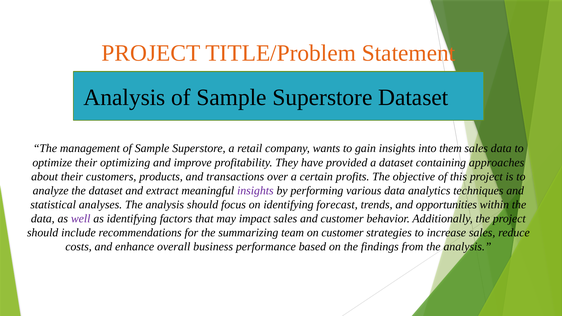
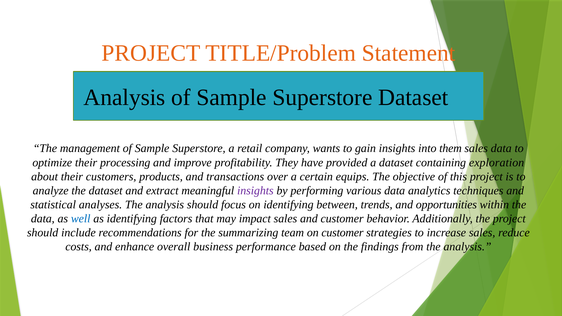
optimizing: optimizing -> processing (125, 163)
approaches: approaches -> exploration (497, 163)
profits: profits -> equips (353, 177)
forecast: forecast -> between (337, 205)
well colour: purple -> blue (81, 219)
